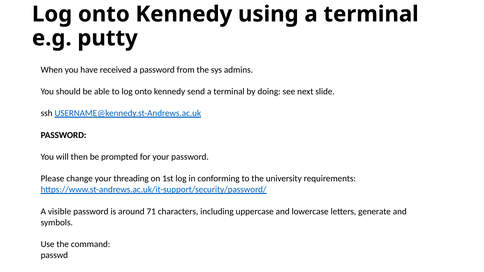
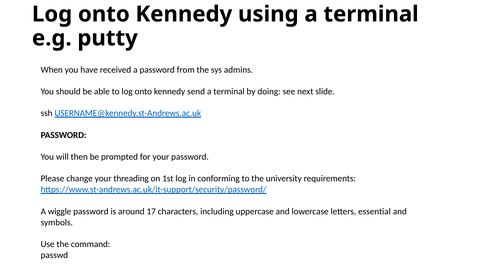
visible: visible -> wiggle (60, 212)
71: 71 -> 17 (151, 212)
generate: generate -> essential (374, 212)
